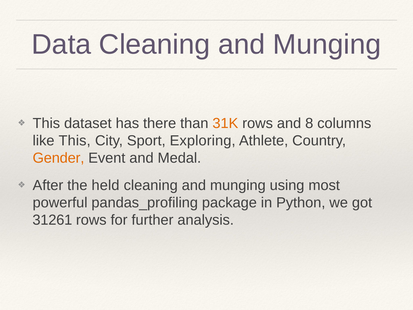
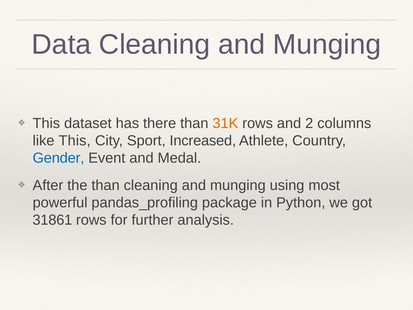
8: 8 -> 2 (309, 123)
Exploring: Exploring -> Increased (203, 141)
Gender colour: orange -> blue (59, 158)
the held: held -> than (106, 185)
31261: 31261 -> 31861 (52, 220)
